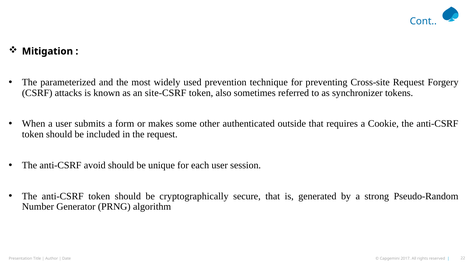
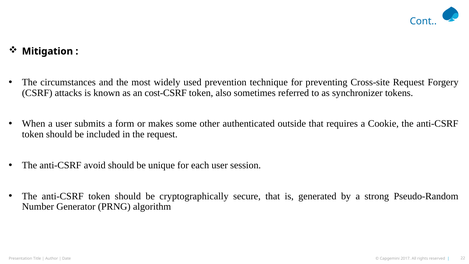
parameterized: parameterized -> circumstances (68, 82)
site-CSRF: site-CSRF -> cost-CSRF (166, 93)
